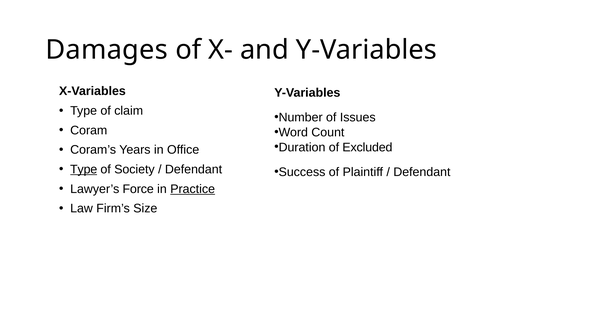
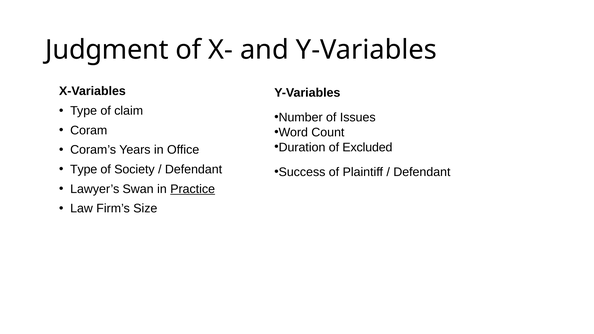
Damages: Damages -> Judgment (107, 50)
Type underline: present -> none (84, 169)
Force: Force -> Swan (138, 189)
